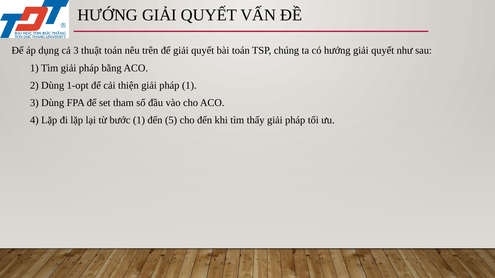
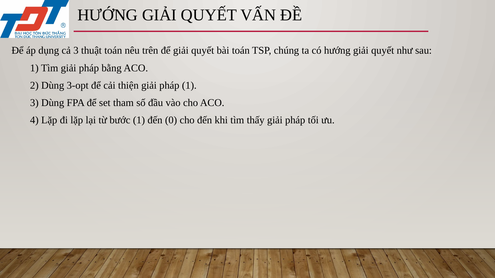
1-opt: 1-opt -> 3-opt (78, 85)
5: 5 -> 0 (171, 120)
